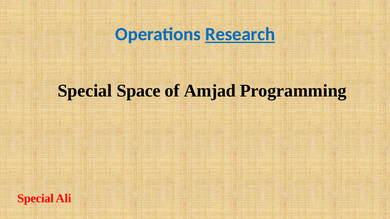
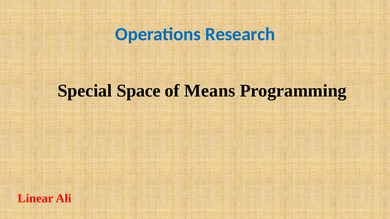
Research underline: present -> none (240, 34)
Amjad: Amjad -> Means (210, 91)
Special: Special -> Linear (35, 199)
